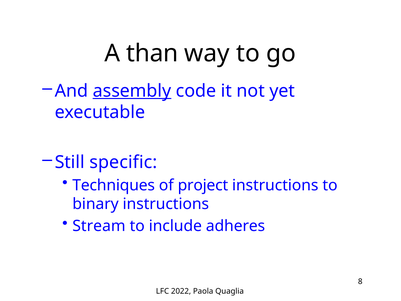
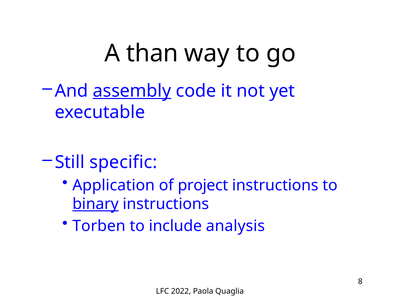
Techniques: Techniques -> Application (114, 185)
binary underline: none -> present (96, 204)
Stream: Stream -> Torben (99, 226)
adheres: adheres -> analysis (235, 226)
